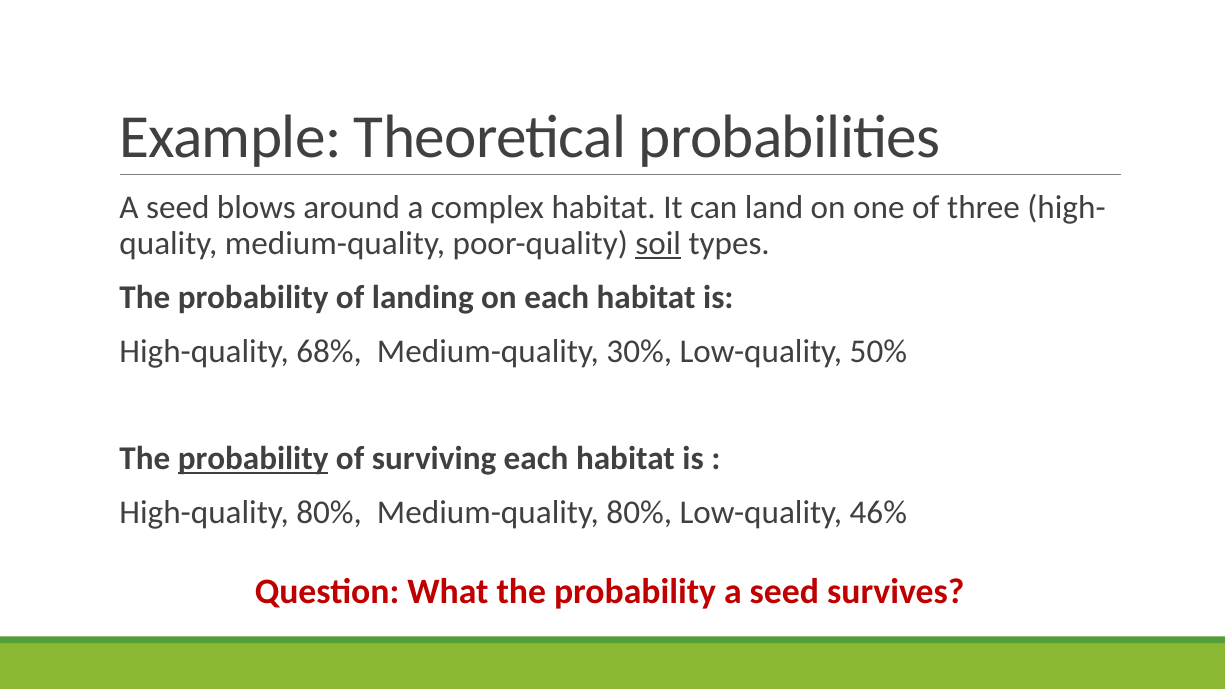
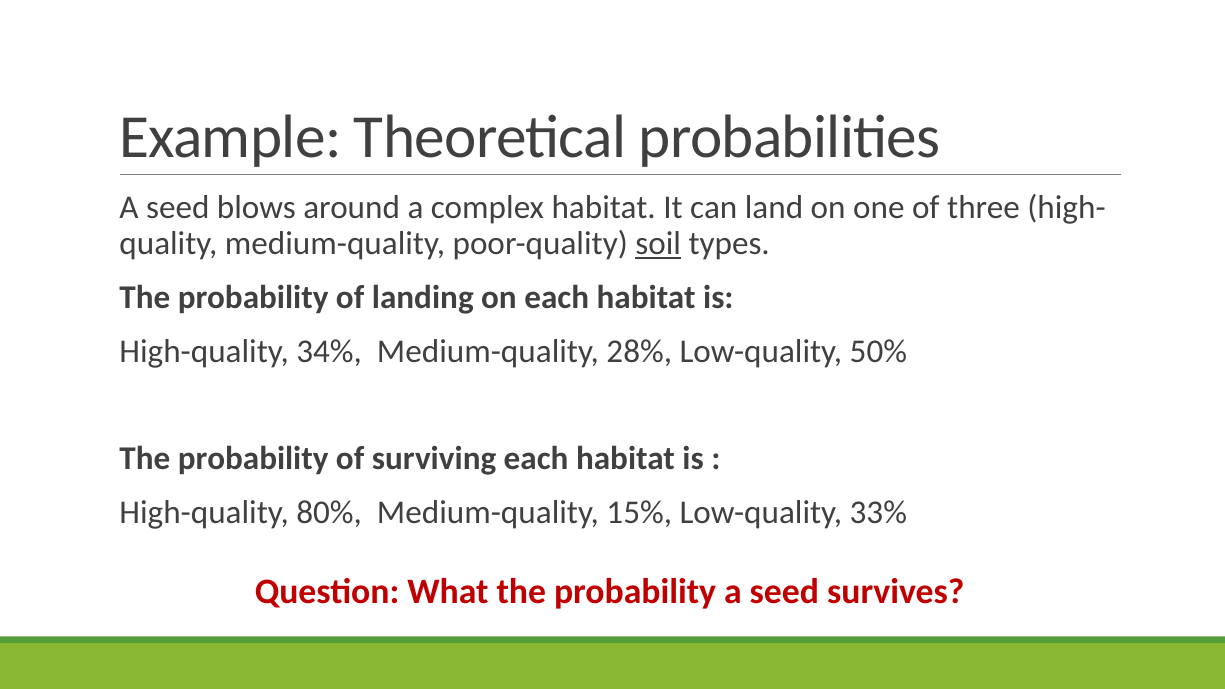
68%: 68% -> 34% (329, 351)
30%: 30% -> 28% (639, 351)
probability underline: present -> none (253, 459)
Medium-quality 80%: 80% -> 15% (639, 513)
46%: 46% -> 33% (878, 513)
